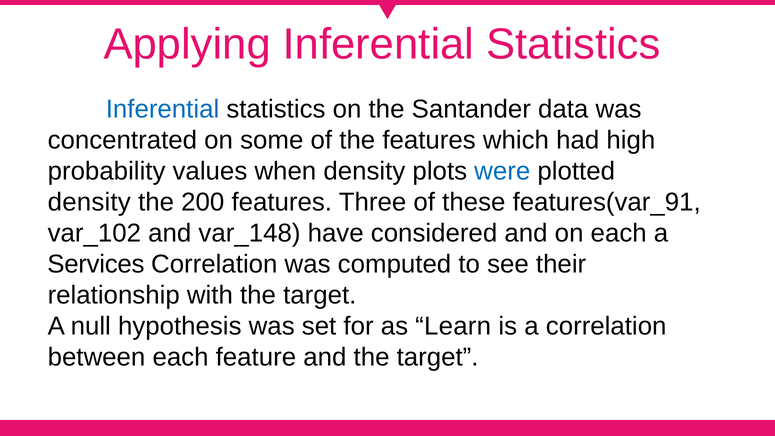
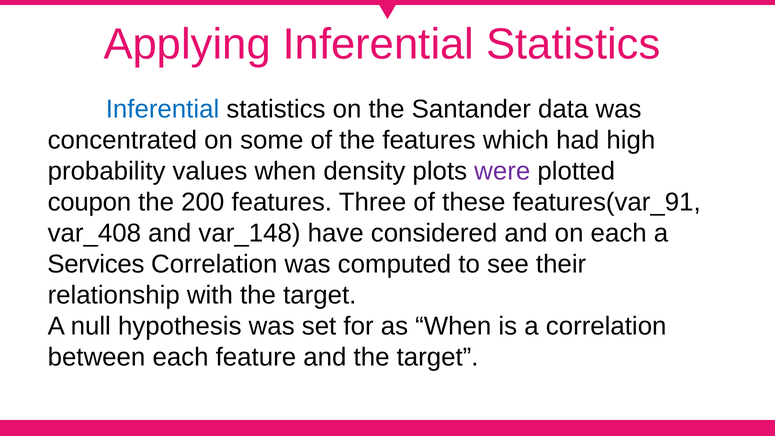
were colour: blue -> purple (502, 171)
density: density -> coupon (89, 202)
var_102: var_102 -> var_408 (94, 233)
as Learn: Learn -> When (453, 326)
